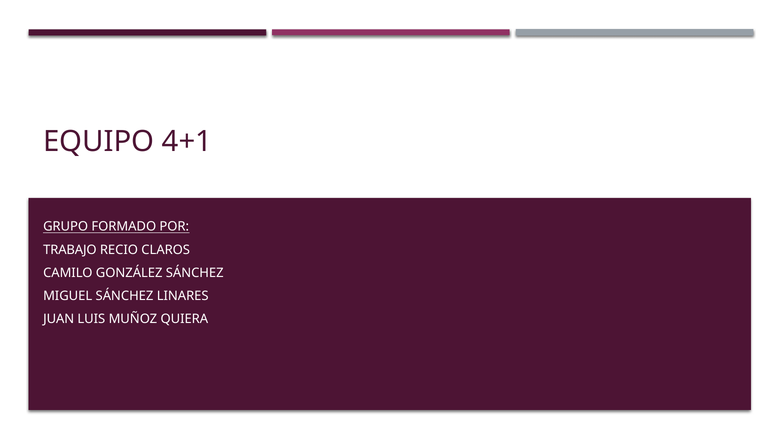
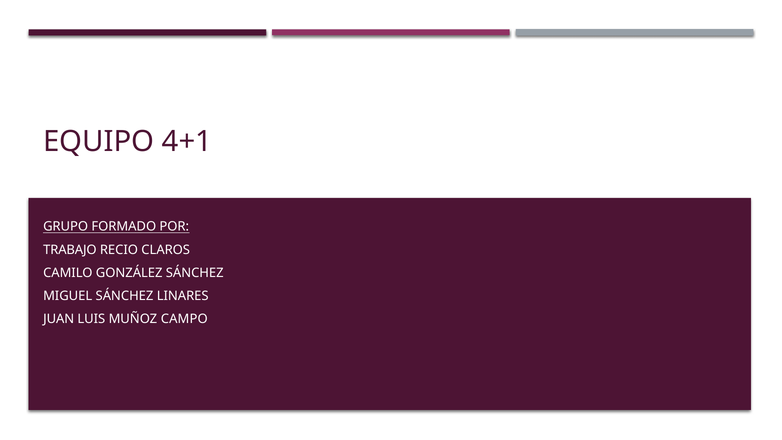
QUIERA: QUIERA -> CAMPO (184, 319)
